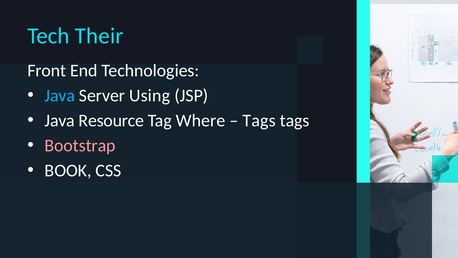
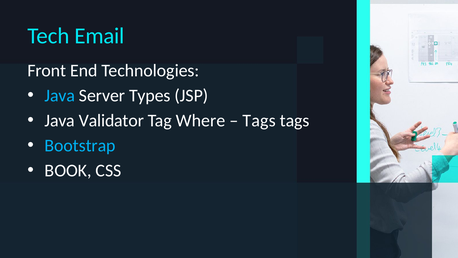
Their: Their -> Email (99, 36)
Using: Using -> Types (150, 95)
Resource: Resource -> Validator (111, 120)
Bootstrap colour: pink -> light blue (80, 145)
